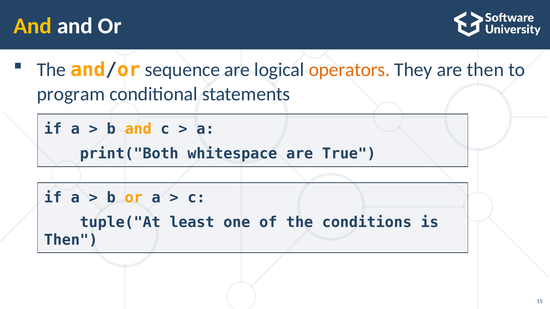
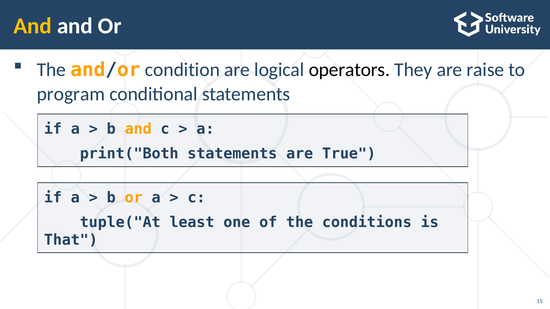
sequence: sequence -> condition (182, 70)
operators colour: orange -> black (349, 70)
are then: then -> raise (485, 70)
print("Both whitespace: whitespace -> statements (232, 154)
Then: Then -> That (71, 240)
